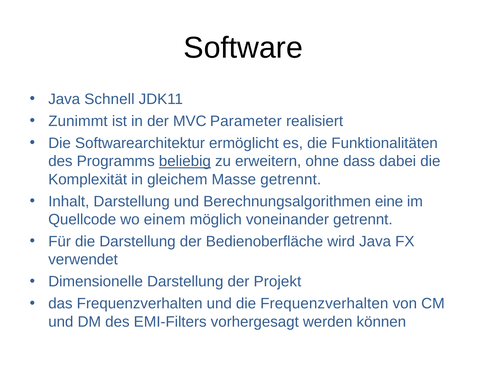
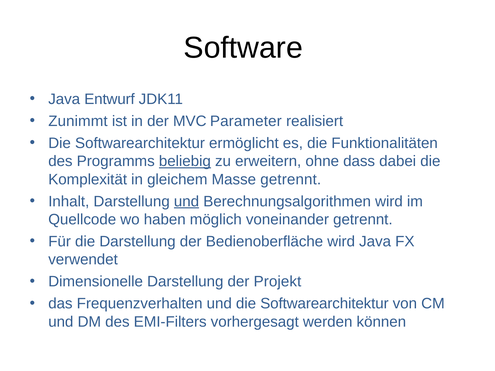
Schnell: Schnell -> Entwurf (110, 99)
und underline: none -> present (186, 202)
Berechnungsalgorithmen eine: eine -> wird (389, 202)
einem: einem -> haben (165, 220)
und die Frequenzverhalten: Frequenzverhalten -> Softwarearchitektur (324, 304)
